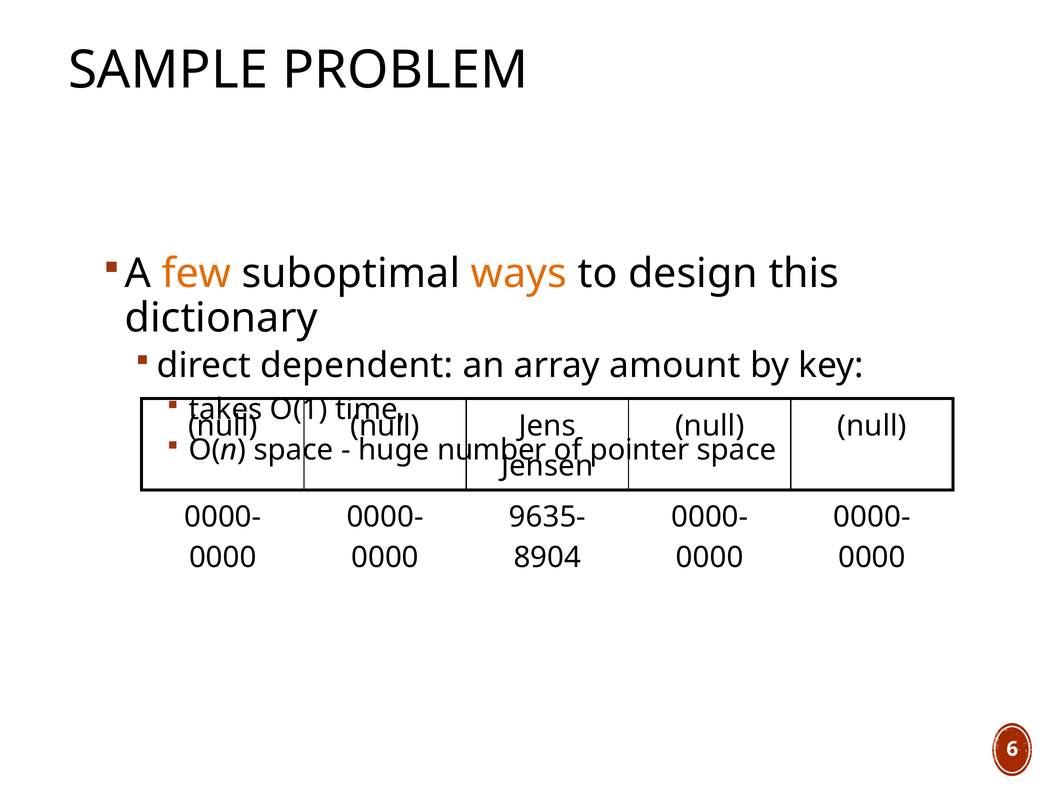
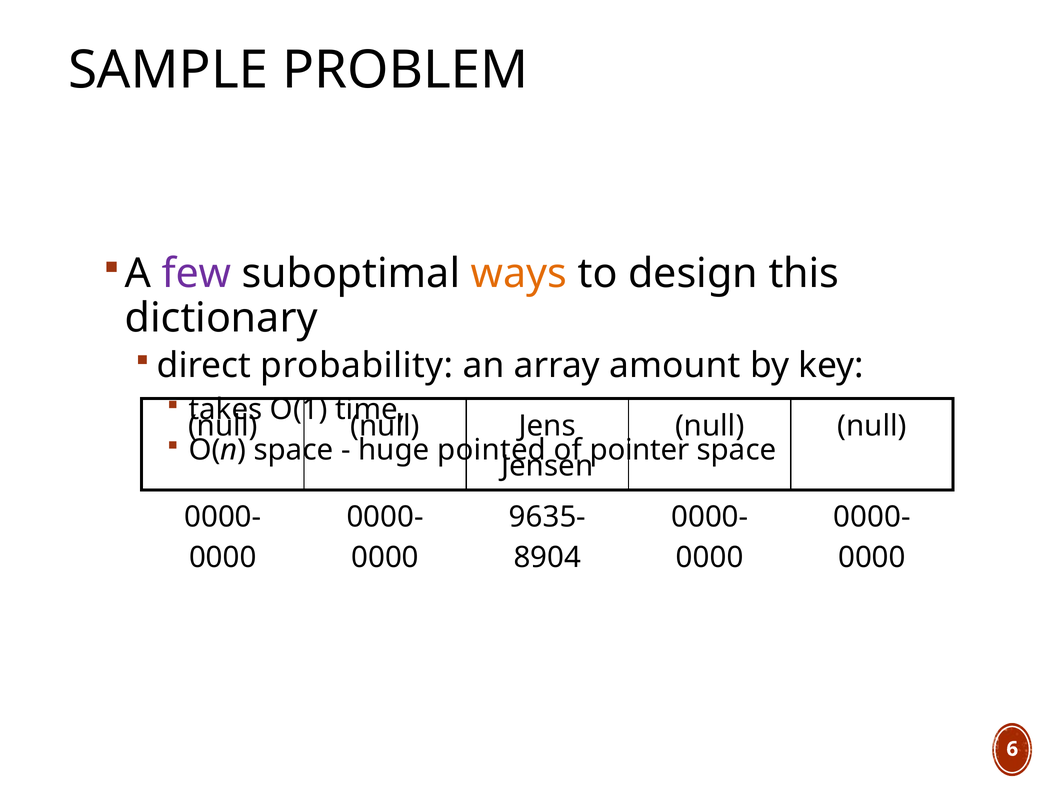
few colour: orange -> purple (197, 274)
dependent: dependent -> probability (357, 365)
number: number -> pointed (492, 450)
